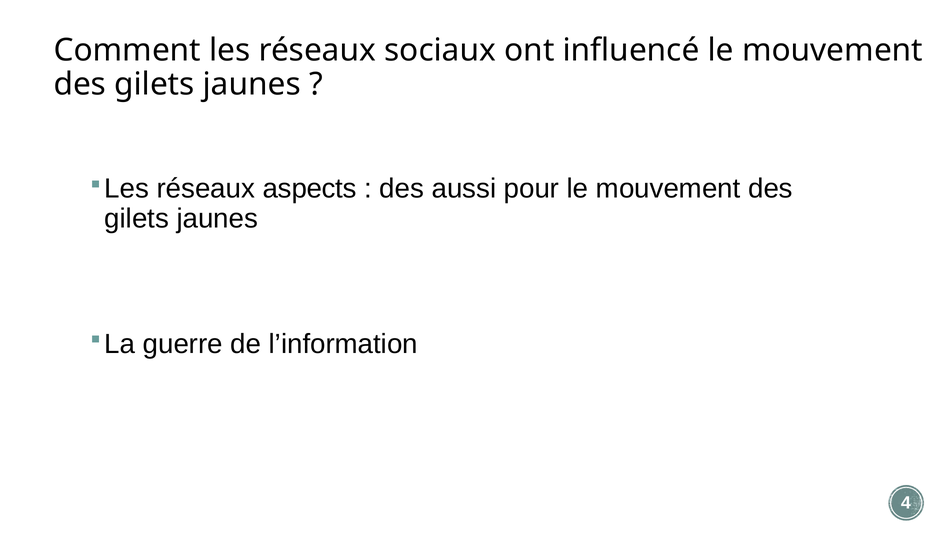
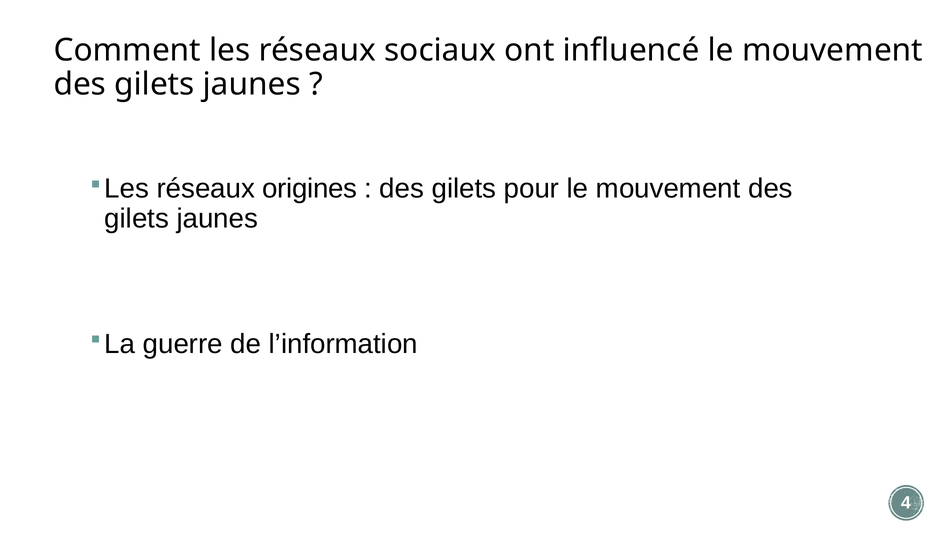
aspects: aspects -> origines (310, 189)
aussi: aussi -> gilets (464, 189)
